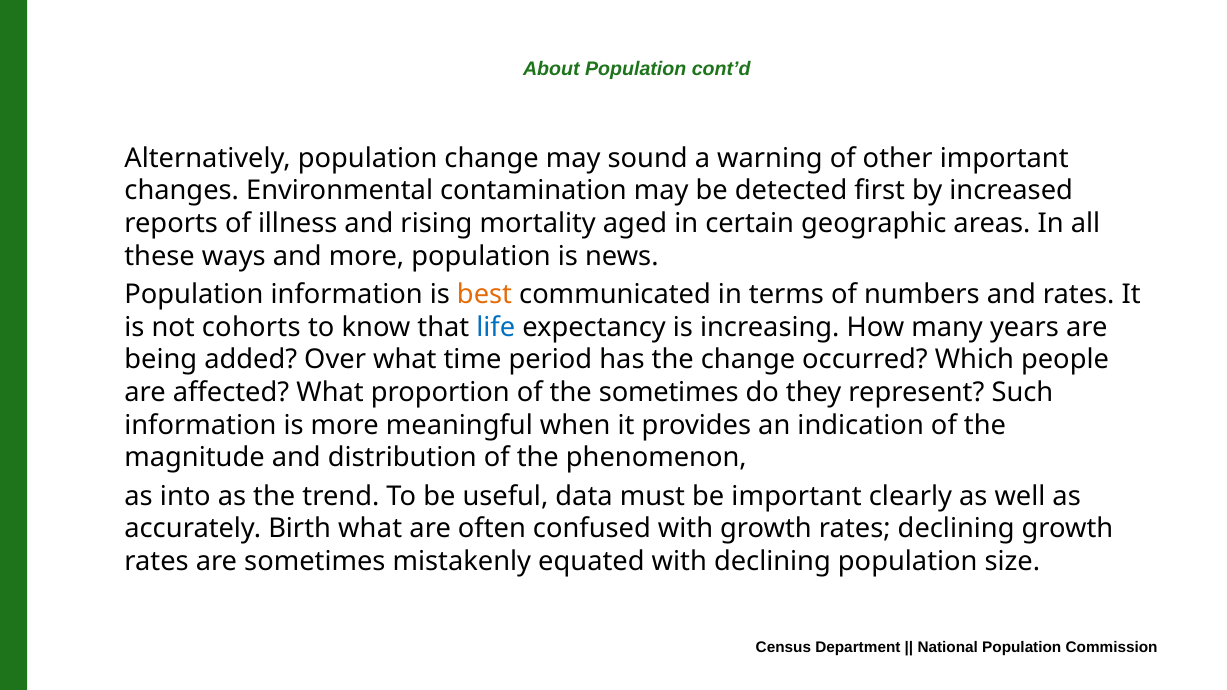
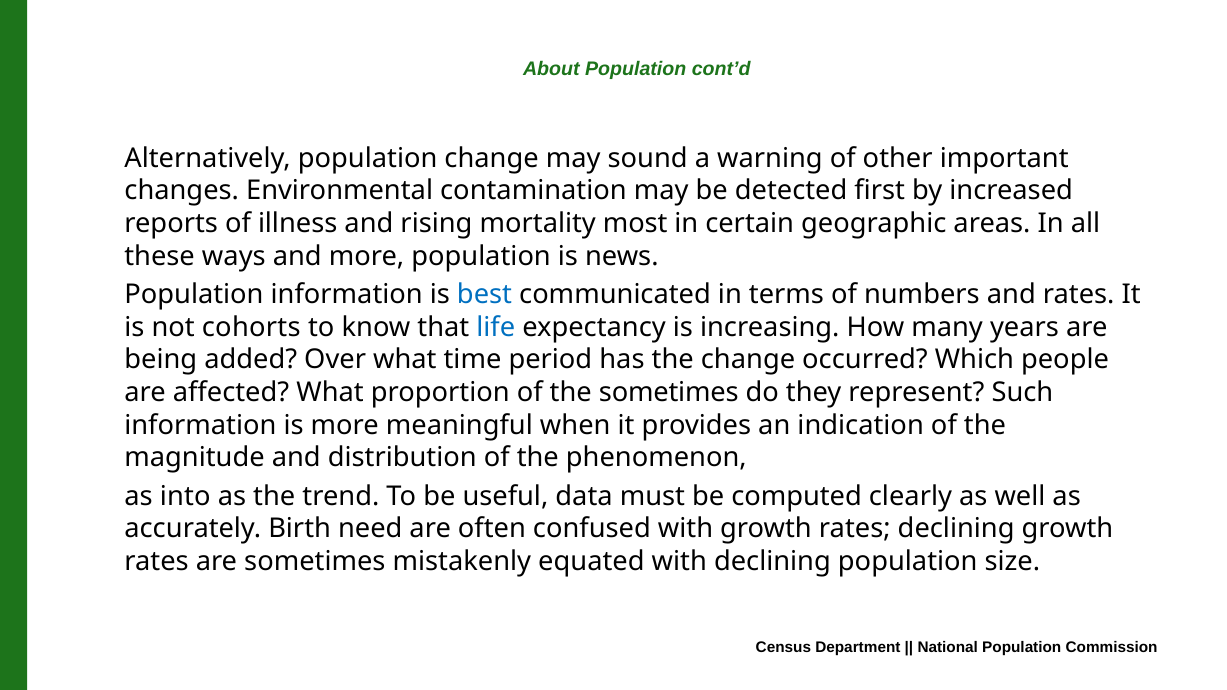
aged: aged -> most (635, 224)
best colour: orange -> blue (485, 294)
be important: important -> computed (797, 496)
Birth what: what -> need (370, 529)
